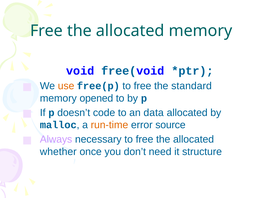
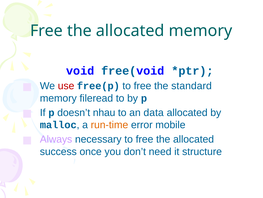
use colour: orange -> red (66, 86)
opened: opened -> fileread (96, 98)
code: code -> nhau (104, 112)
source: source -> mobile (170, 125)
whether: whether -> success (58, 151)
